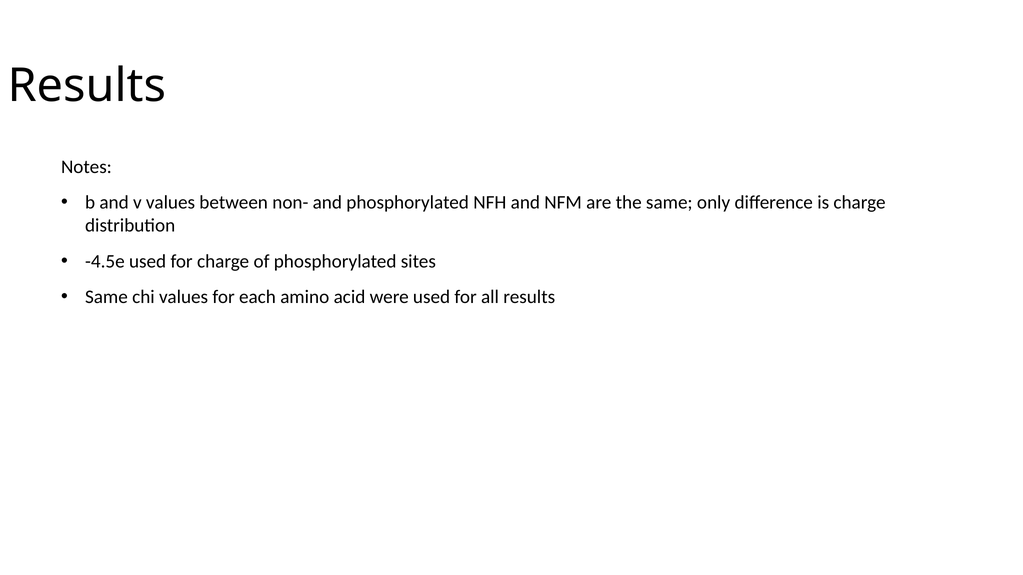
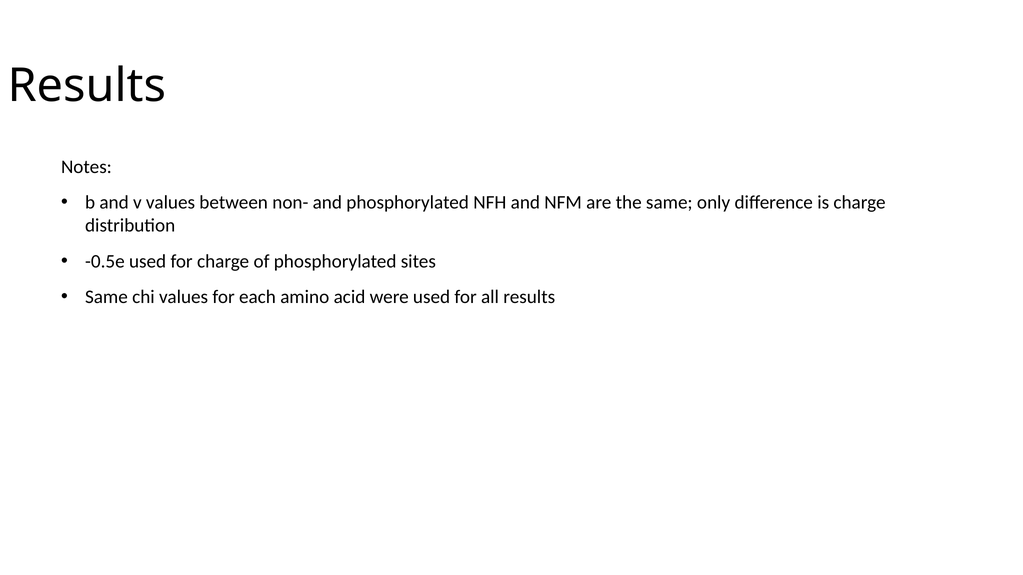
-4.5e: -4.5e -> -0.5e (105, 261)
